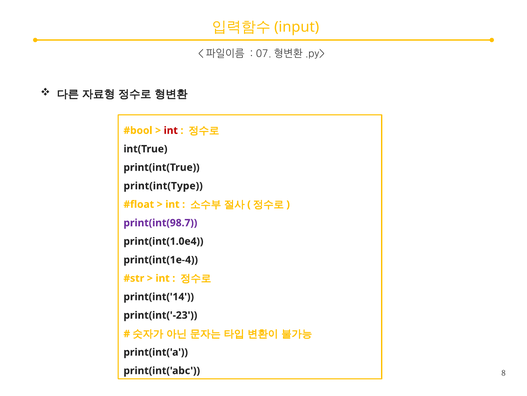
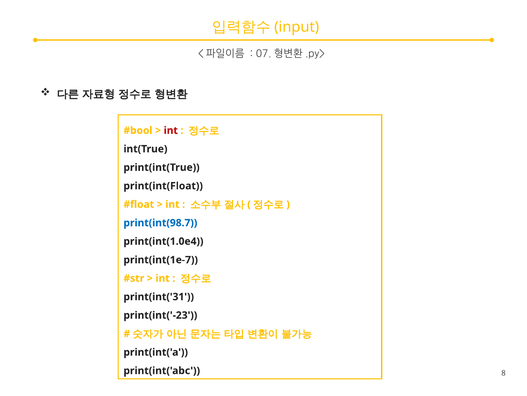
print(int(Type: print(int(Type -> print(int(Float (163, 186)
print(int(98.7 colour: purple -> blue (160, 222)
print(int(1e-4: print(int(1e-4 -> print(int(1e-7 (161, 259)
print(int('14: print(int('14 -> print(int('31 (159, 296)
